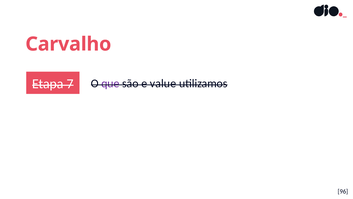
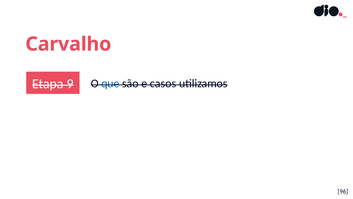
7: 7 -> 9 (70, 84)
que colour: purple -> blue (110, 83)
value: value -> casos (163, 83)
